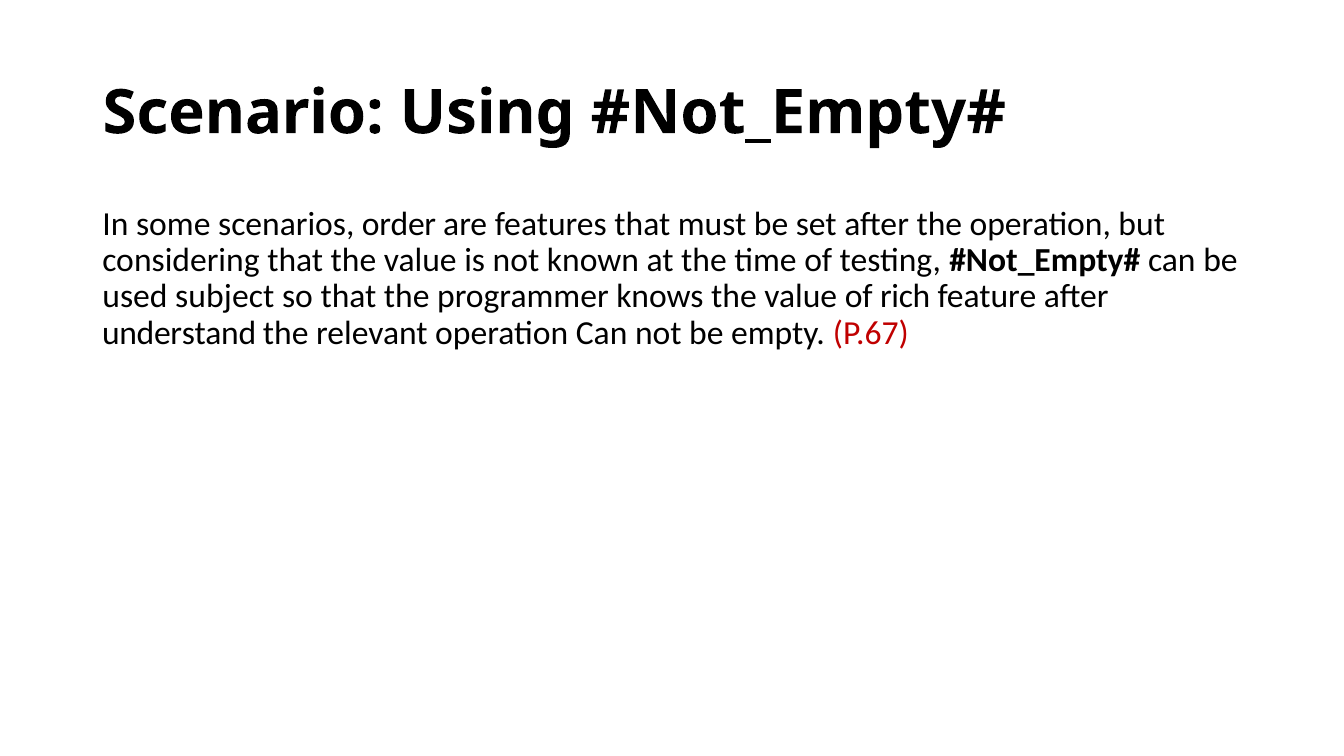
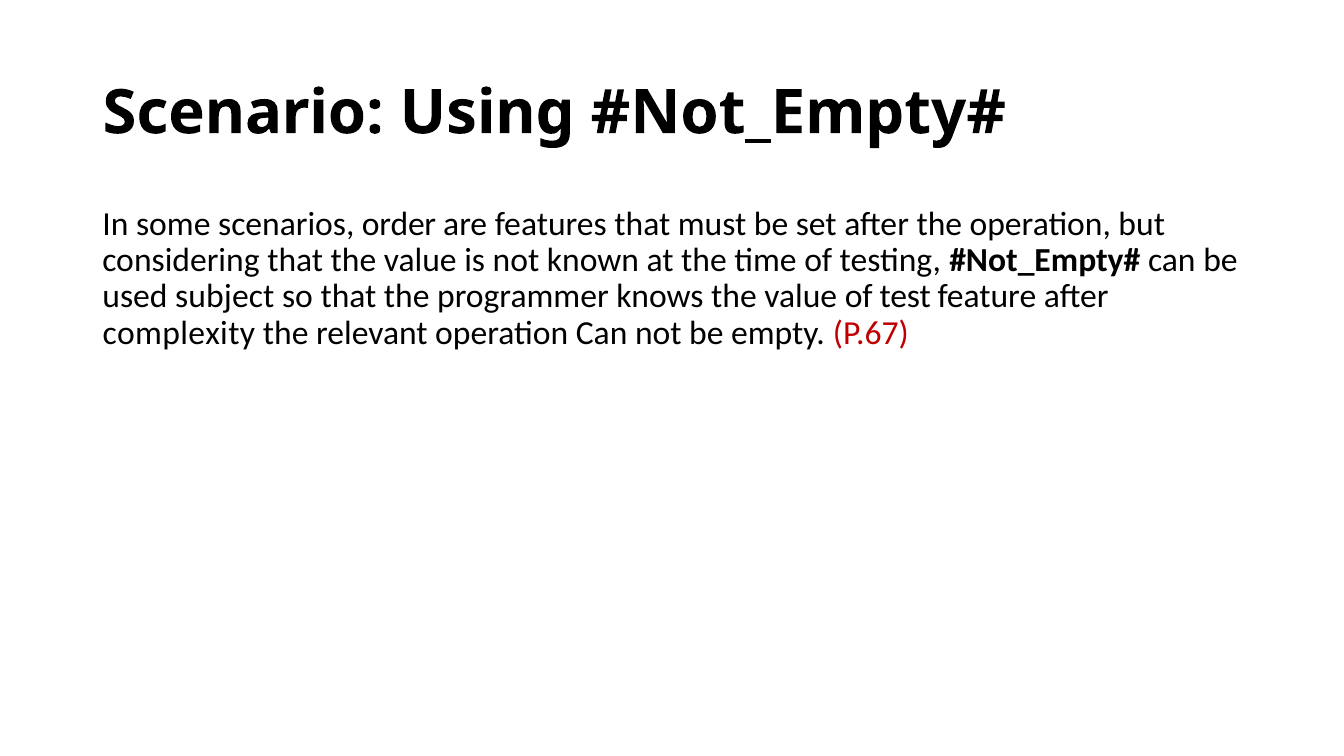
rich: rich -> test (905, 297)
understand: understand -> complexity (179, 333)
